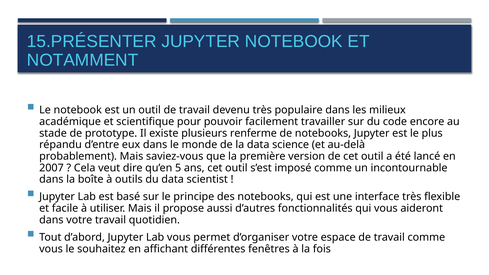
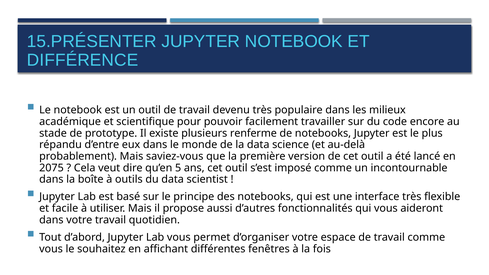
NOTAMMENT: NOTAMMENT -> DIFFÉRENCE (83, 60)
2007: 2007 -> 2075 (51, 168)
